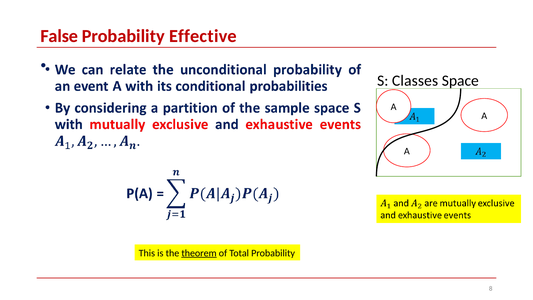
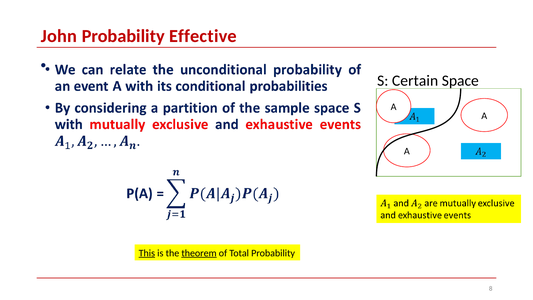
False: False -> John (59, 36)
Classes: Classes -> Certain (415, 81)
This underline: none -> present (147, 253)
